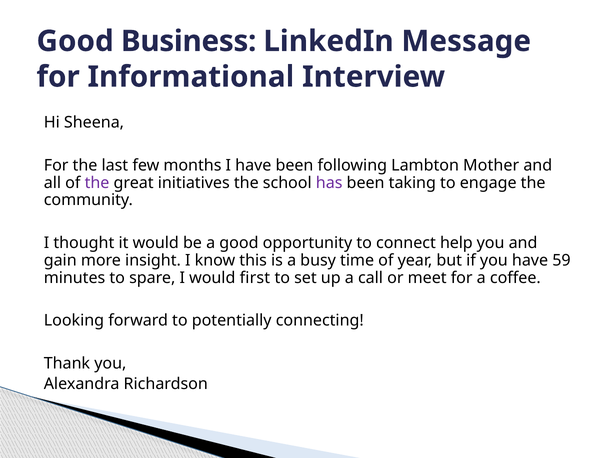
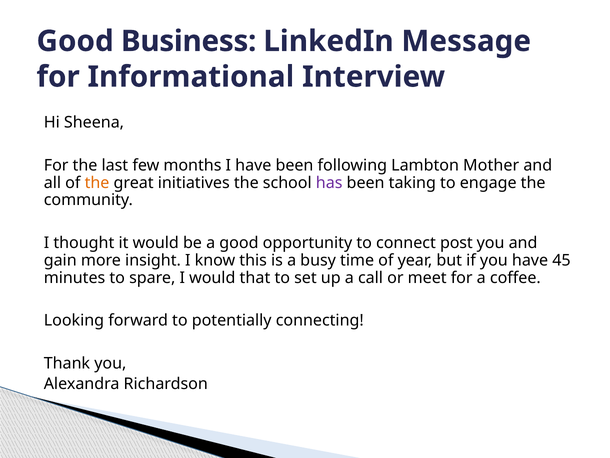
the colour: purple -> orange (97, 183)
help: help -> post (456, 243)
59: 59 -> 45 (561, 260)
first: first -> that (255, 277)
